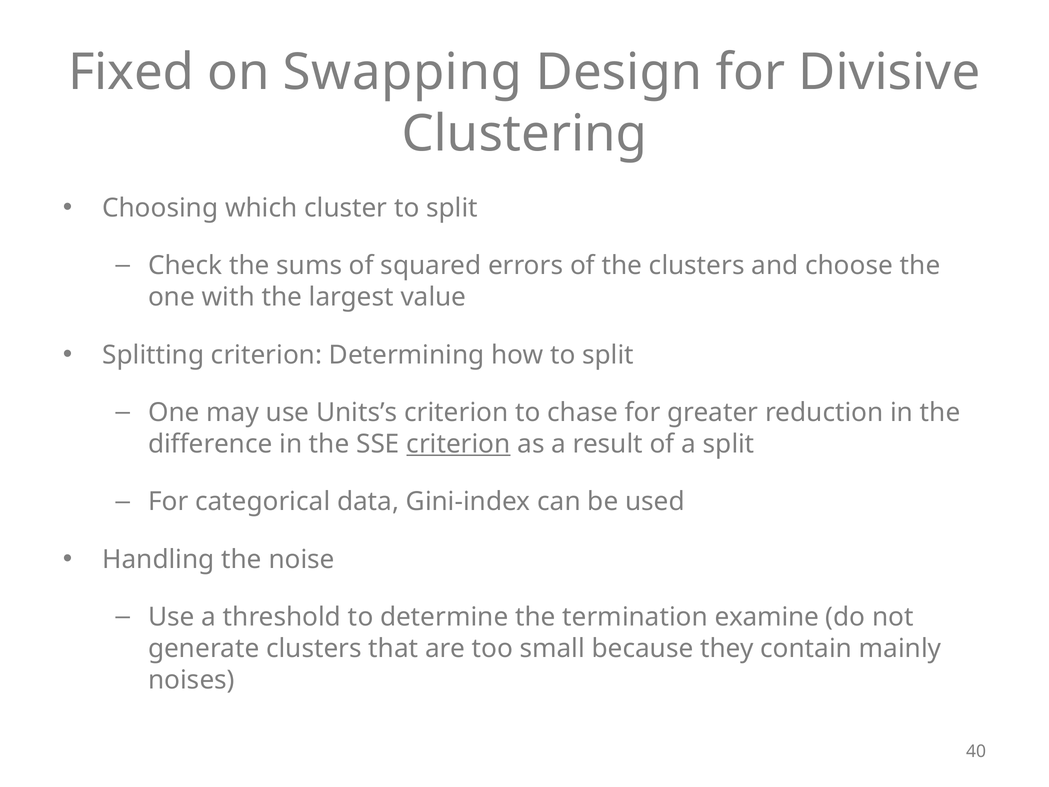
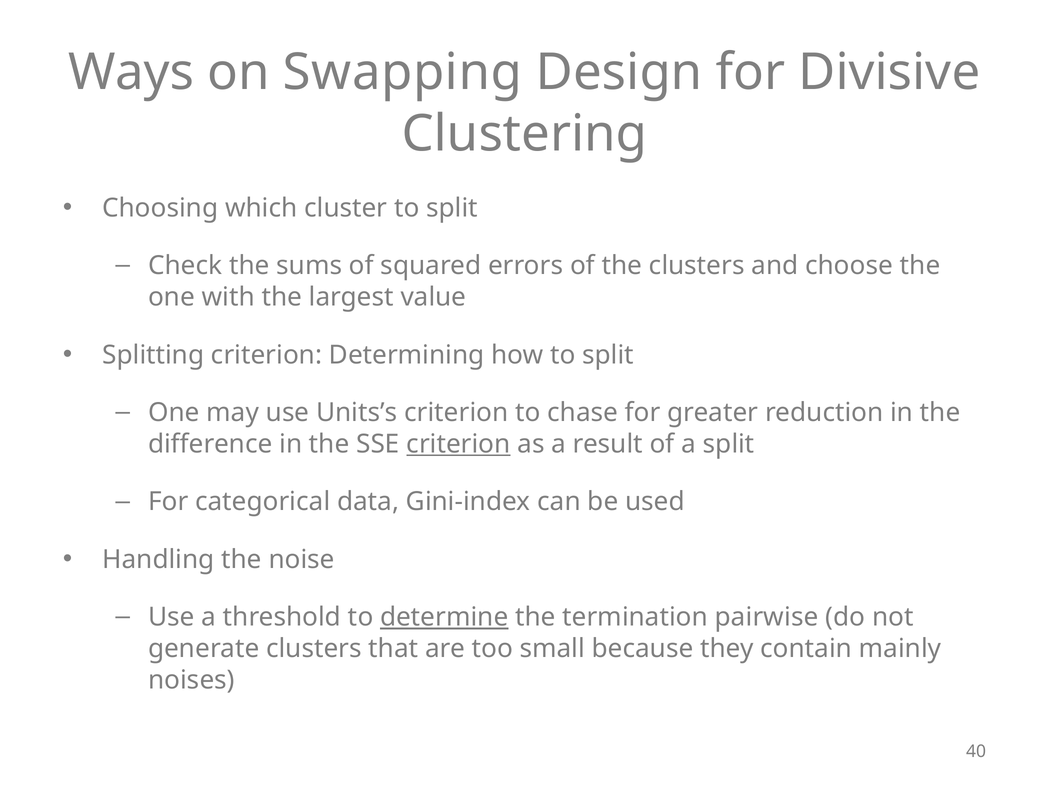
Fixed: Fixed -> Ways (131, 72)
determine underline: none -> present (444, 617)
examine: examine -> pairwise (767, 617)
